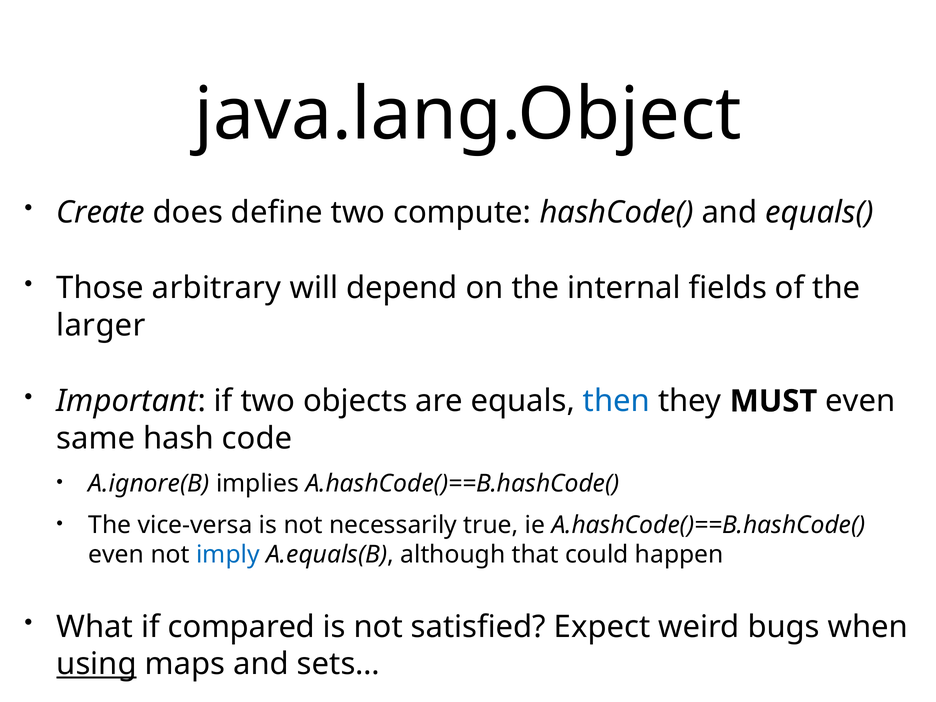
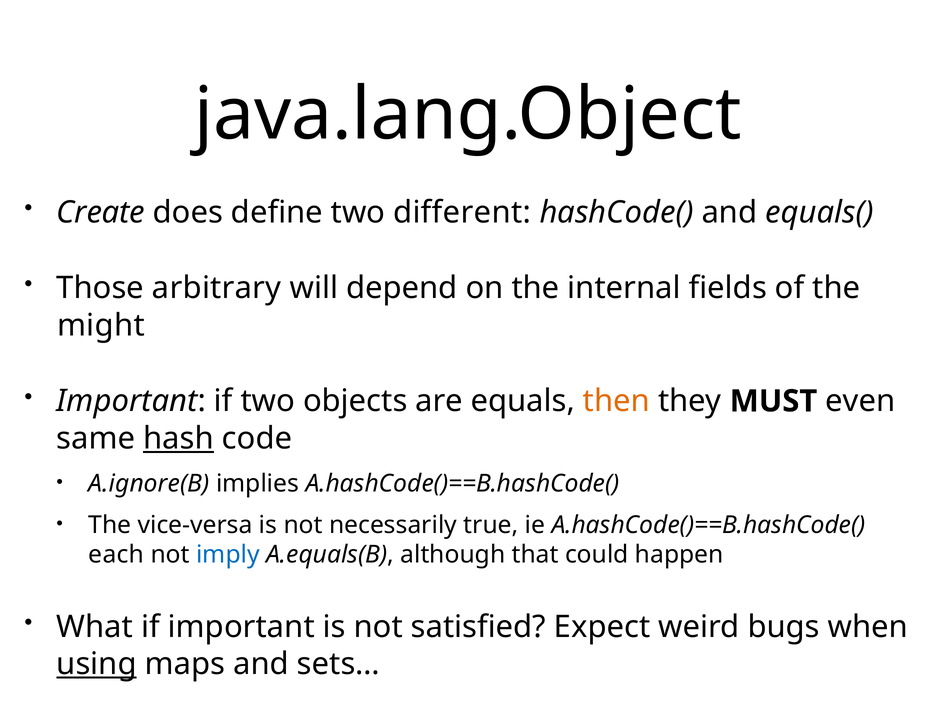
compute: compute -> different (462, 213)
larger: larger -> might (101, 325)
then colour: blue -> orange (616, 401)
hash underline: none -> present (179, 438)
even: even -> each (116, 555)
if compared: compared -> important (241, 627)
